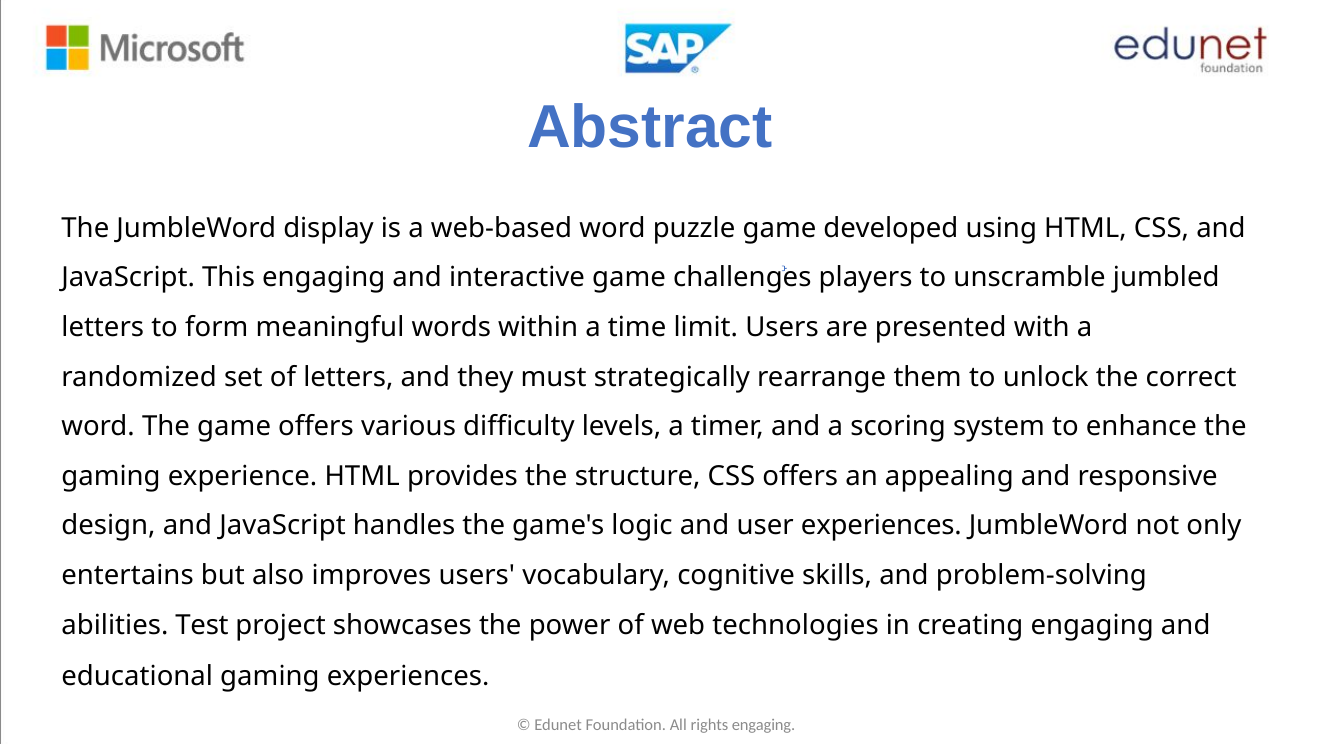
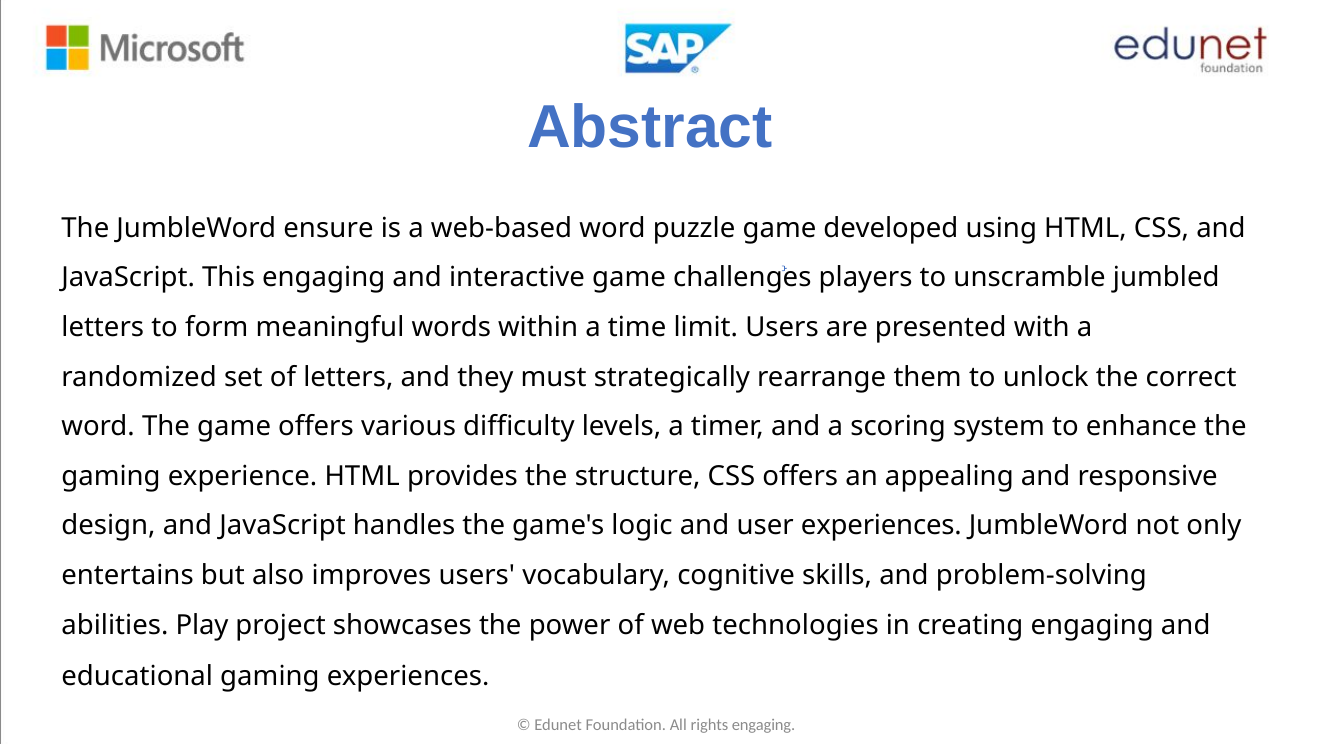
display: display -> ensure (328, 228)
Test: Test -> Play (202, 625)
